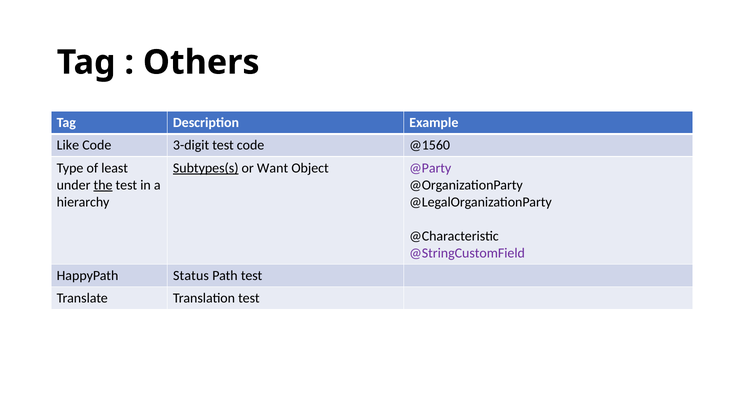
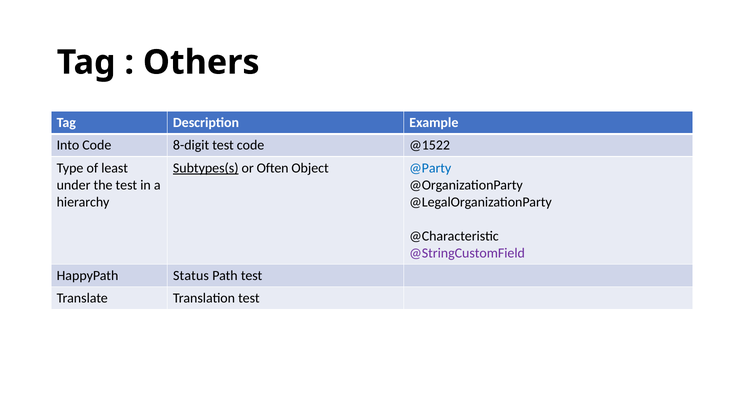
Like: Like -> Into (68, 146)
3-digit: 3-digit -> 8-digit (191, 146)
@1560: @1560 -> @1522 (430, 146)
Want: Want -> Often (273, 168)
@Party colour: purple -> blue (430, 168)
the underline: present -> none (103, 185)
